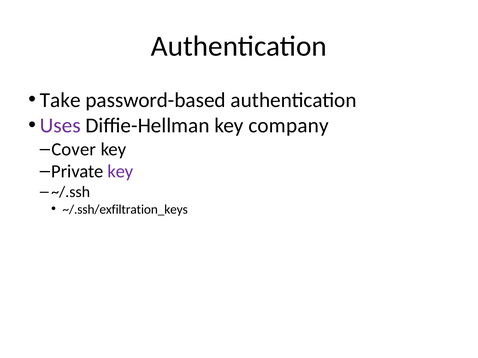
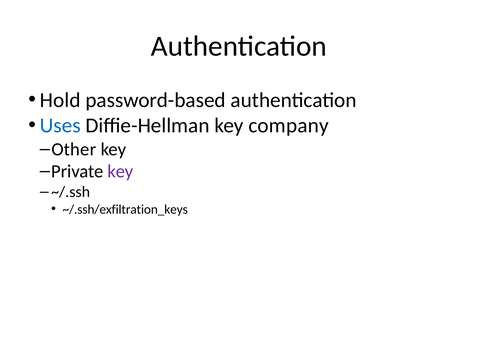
Take: Take -> Hold (60, 100)
Uses colour: purple -> blue (60, 126)
Cover: Cover -> Other (74, 149)
